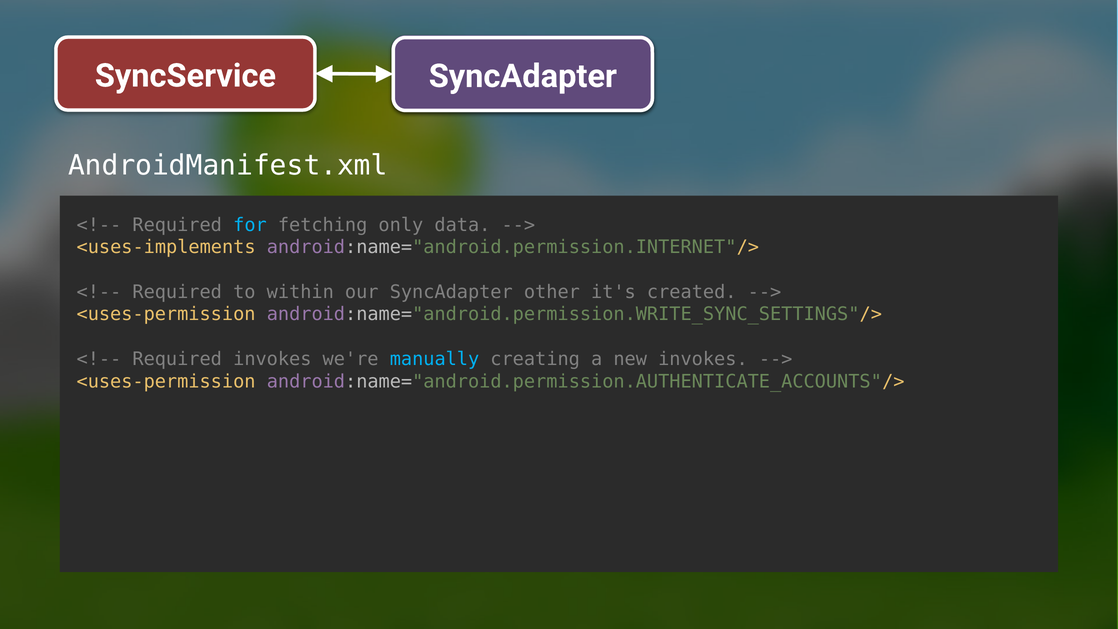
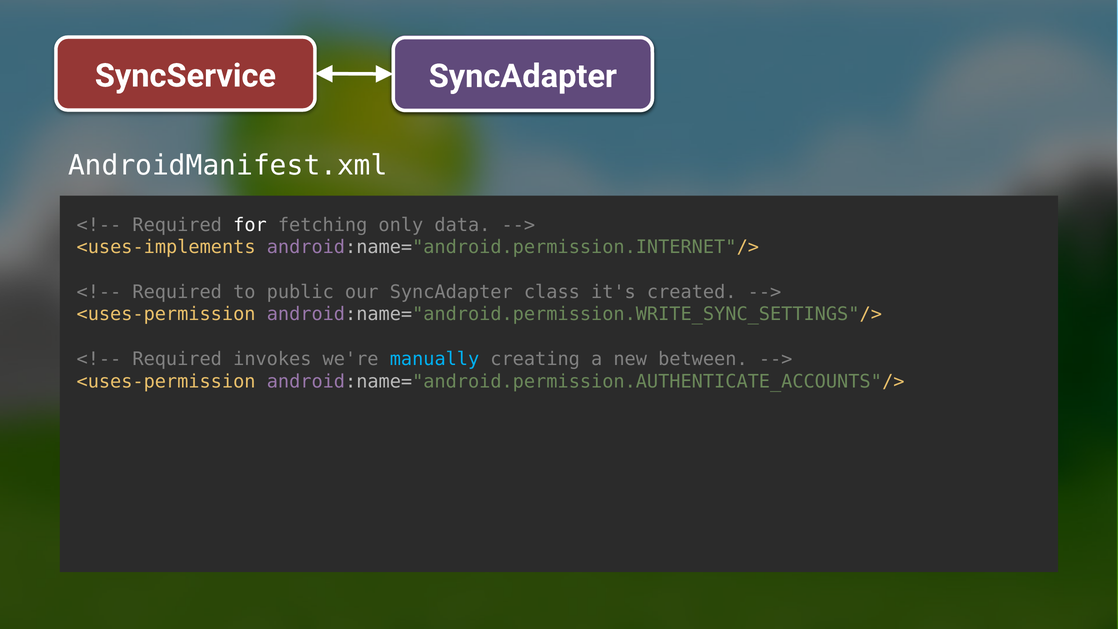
for colour: light blue -> white (250, 225)
within: within -> public (300, 292)
other: other -> class (552, 292)
new invokes: invokes -> between (703, 359)
